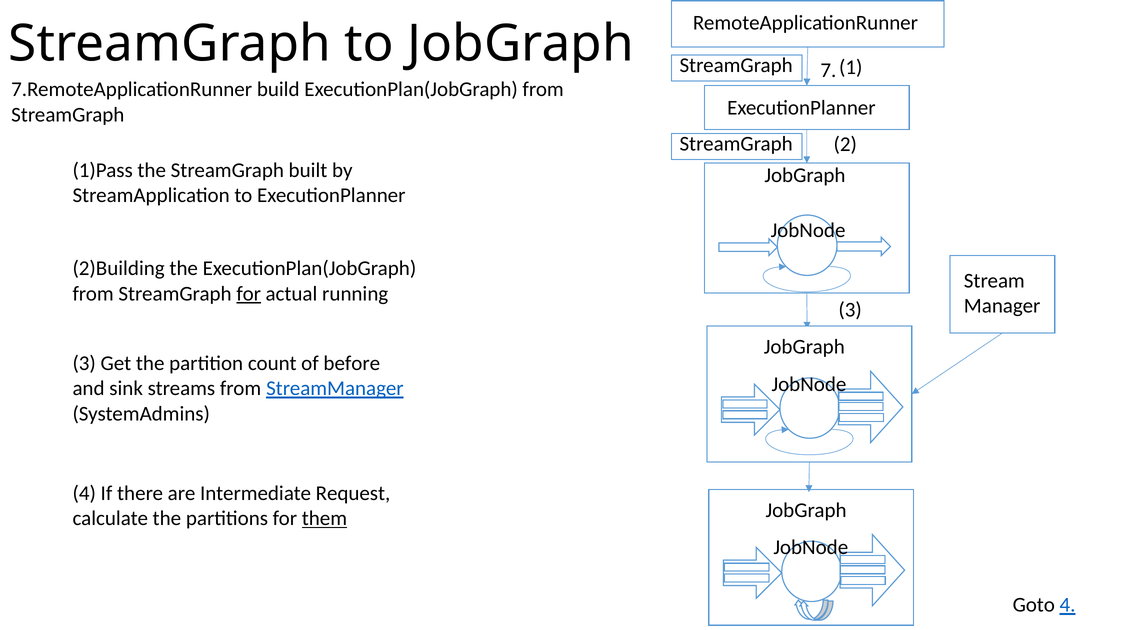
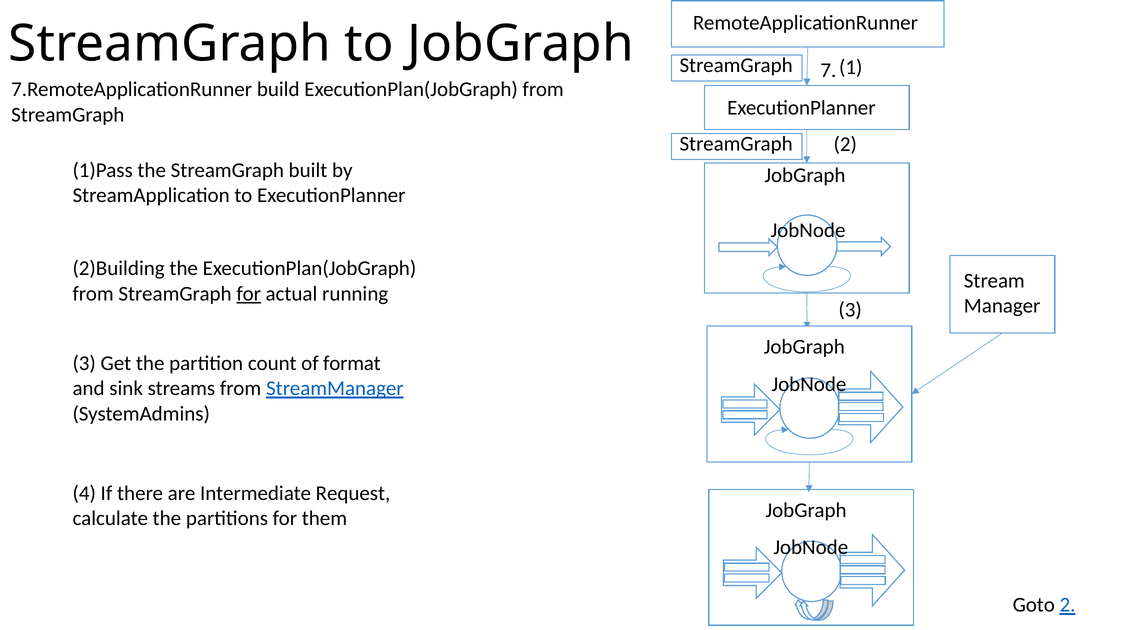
before: before -> format (352, 364)
them underline: present -> none (324, 519)
Goto 4: 4 -> 2 (1068, 606)
